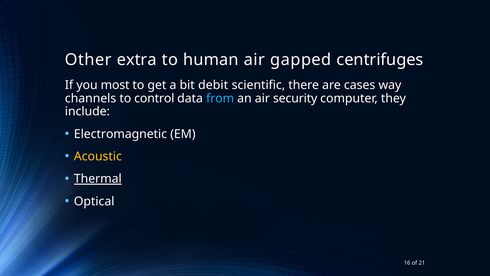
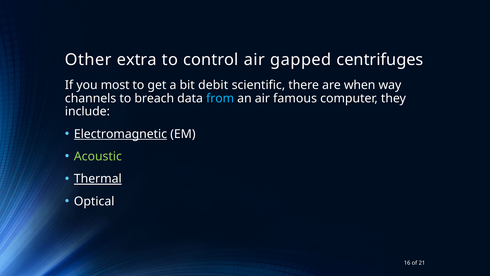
human: human -> control (211, 60)
cases: cases -> when (360, 85)
control: control -> breach (154, 98)
security: security -> famous (295, 98)
Electromagnetic underline: none -> present (120, 134)
Acoustic colour: yellow -> light green (98, 156)
